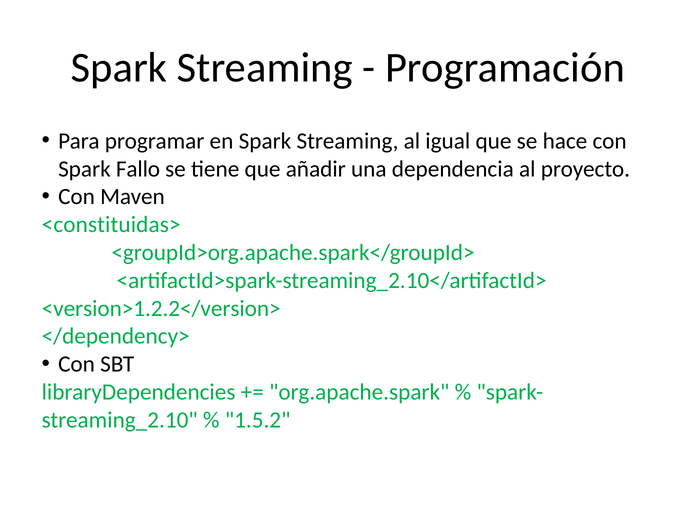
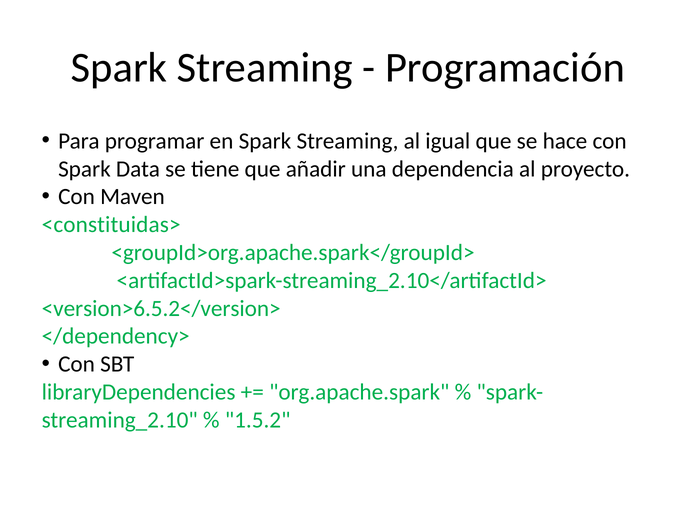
Fallo: Fallo -> Data (138, 169)
<version>1.2.2</version>: <version>1.2.2</version> -> <version>6.5.2</version> (161, 308)
